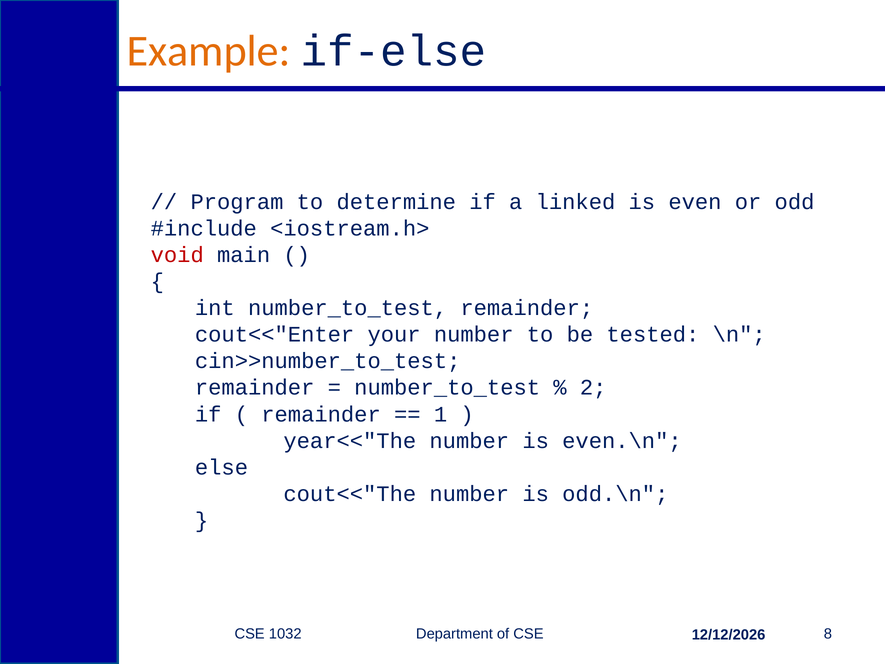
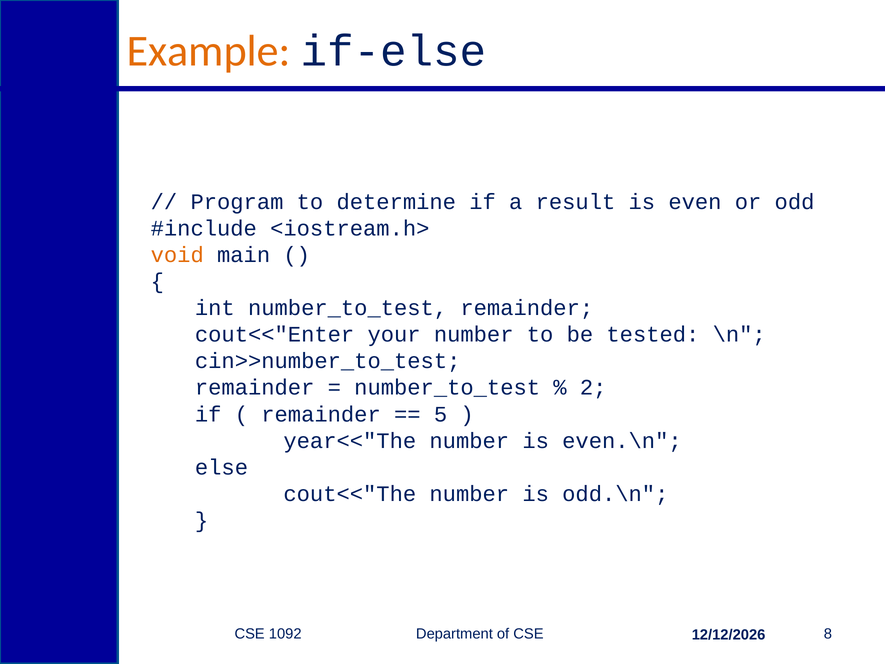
linked: linked -> result (575, 202)
void colour: red -> orange (177, 255)
1: 1 -> 5 (441, 414)
1032: 1032 -> 1092 (285, 634)
